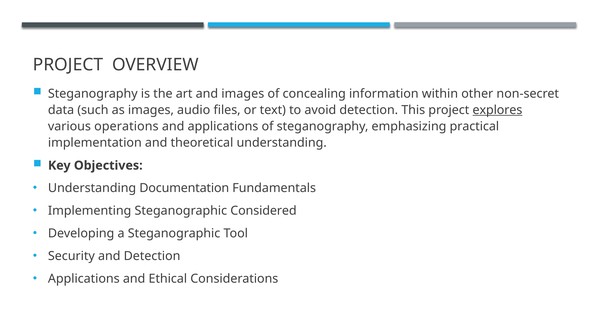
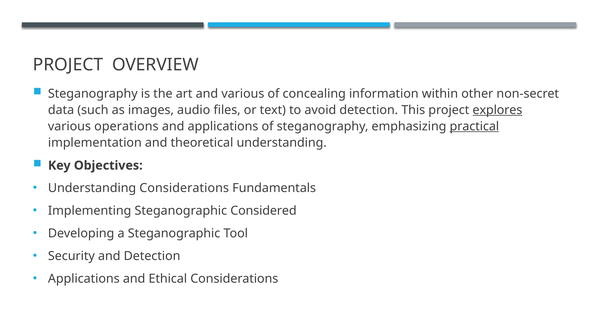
and images: images -> various (243, 94)
practical underline: none -> present (474, 127)
Understanding Documentation: Documentation -> Considerations (184, 188)
